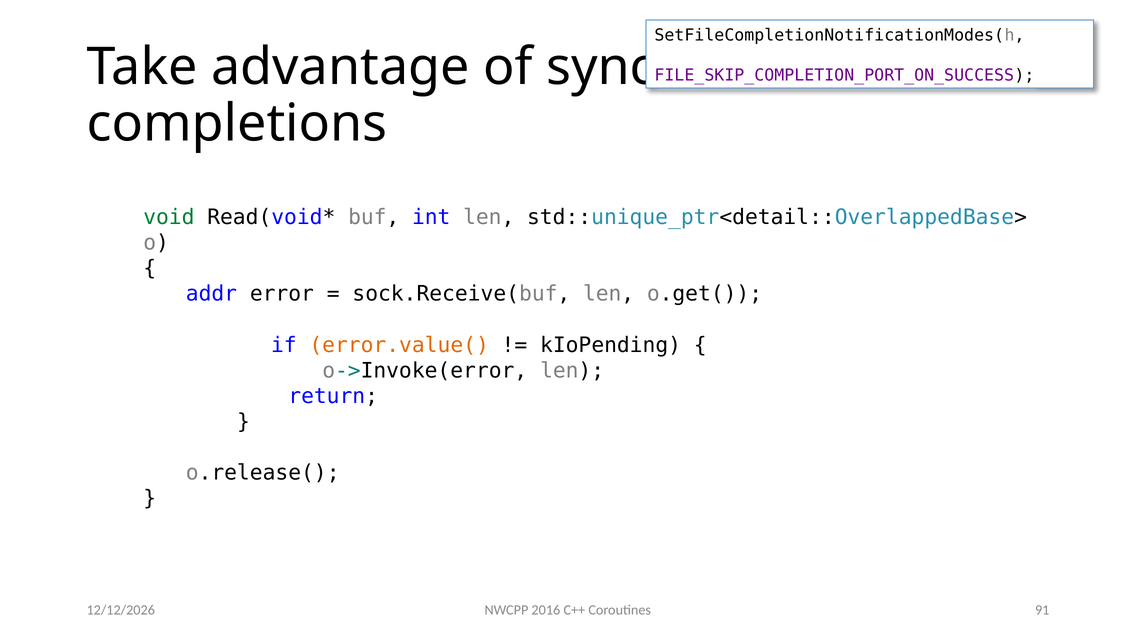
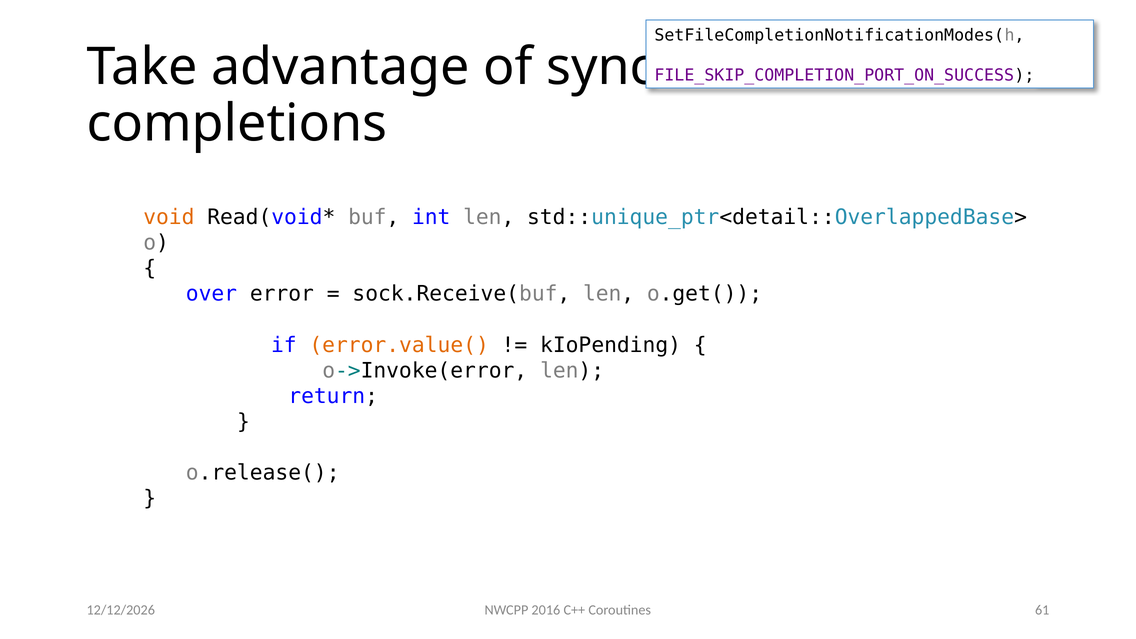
void colour: green -> orange (169, 217)
addr: addr -> over (211, 294)
91: 91 -> 61 (1042, 610)
